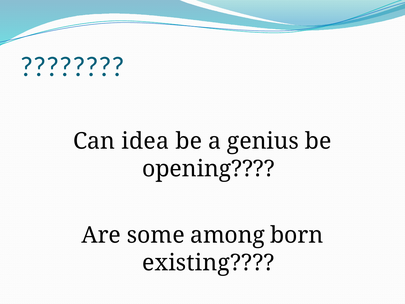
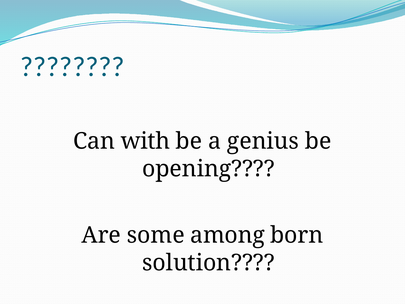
idea: idea -> with (145, 141)
existing: existing -> solution (209, 263)
